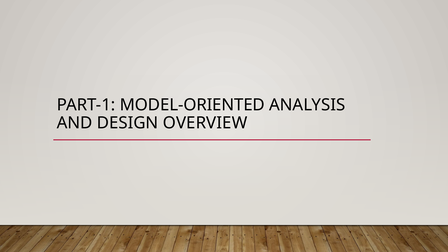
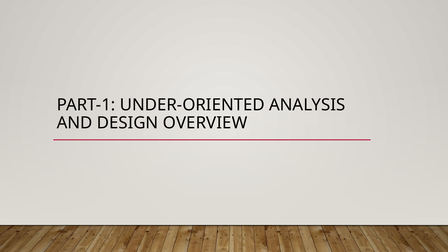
MODEL-ORIENTED: MODEL-ORIENTED -> UNDER-ORIENTED (192, 105)
